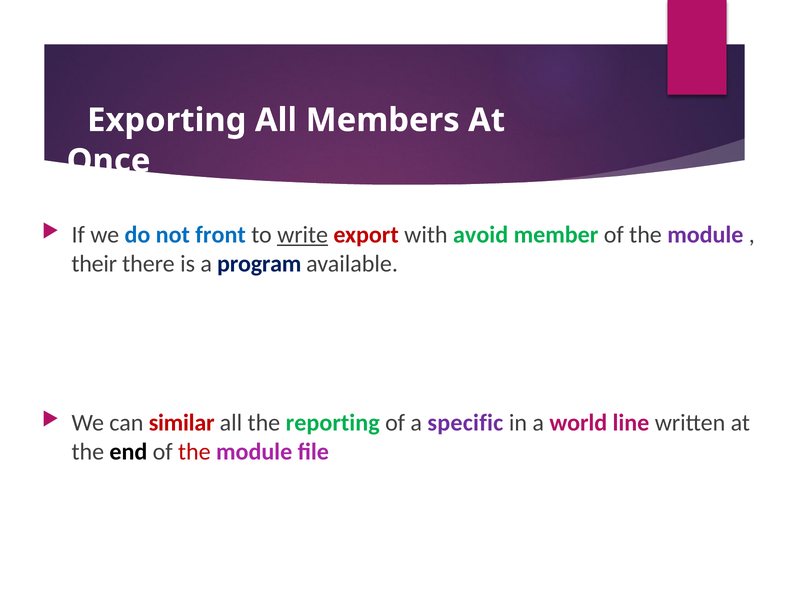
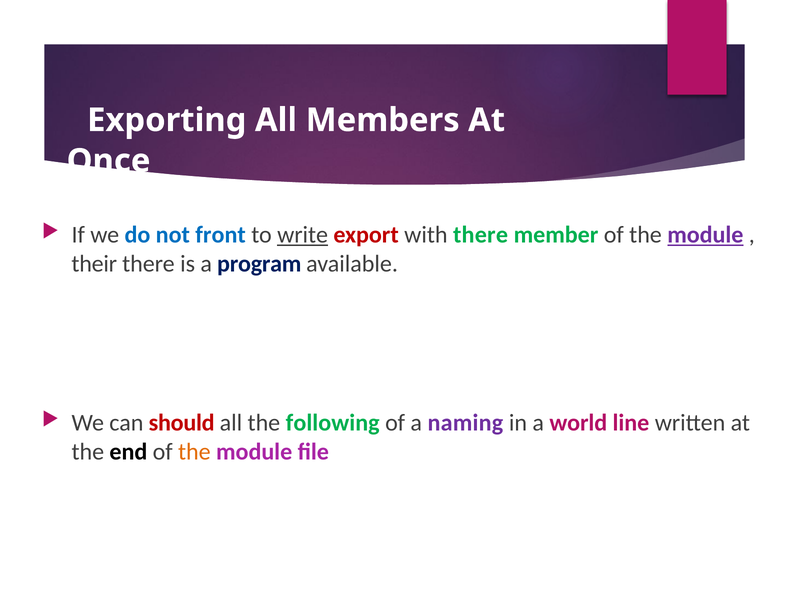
with avoid: avoid -> there (481, 235)
module underline: none -> present (705, 235)
similar: similar -> should (182, 423)
reporting: reporting -> following (333, 423)
specific: specific -> naming (465, 423)
the colour: red -> orange (194, 452)
